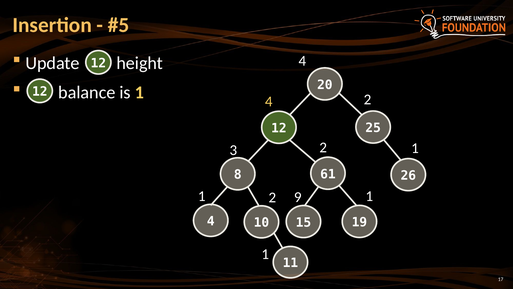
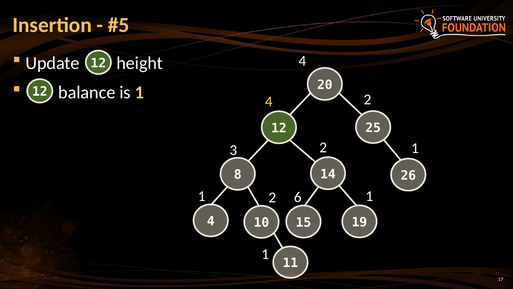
61: 61 -> 14 (328, 174)
9: 9 -> 6 (298, 197)
